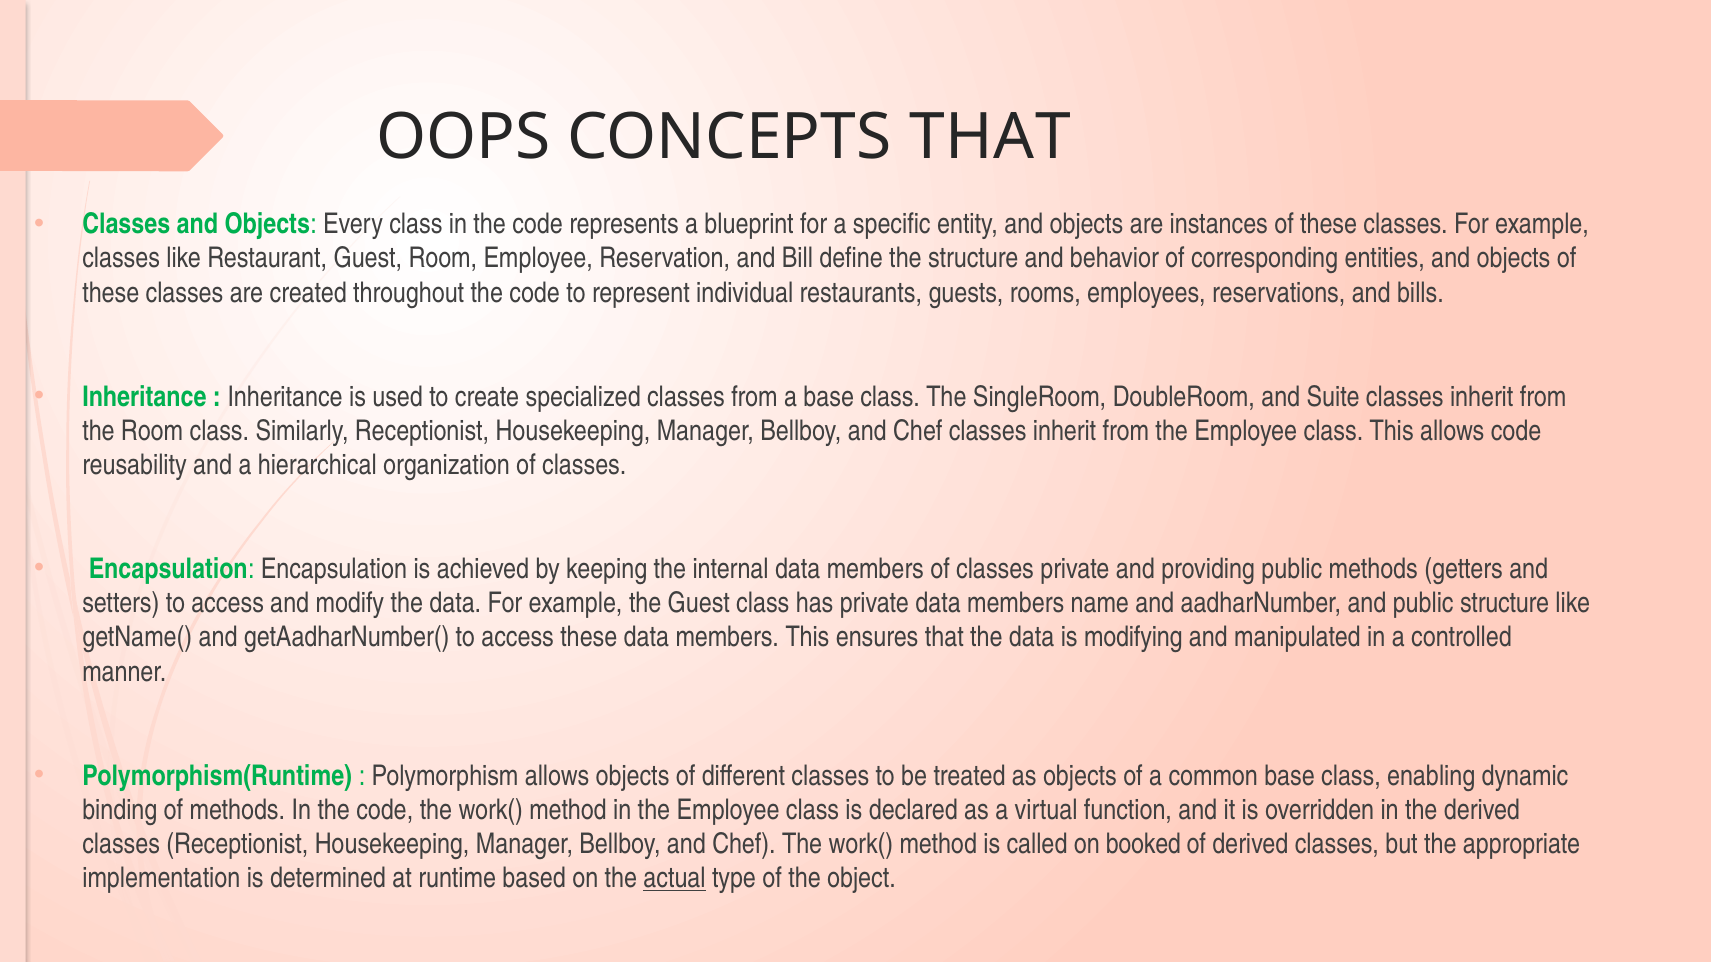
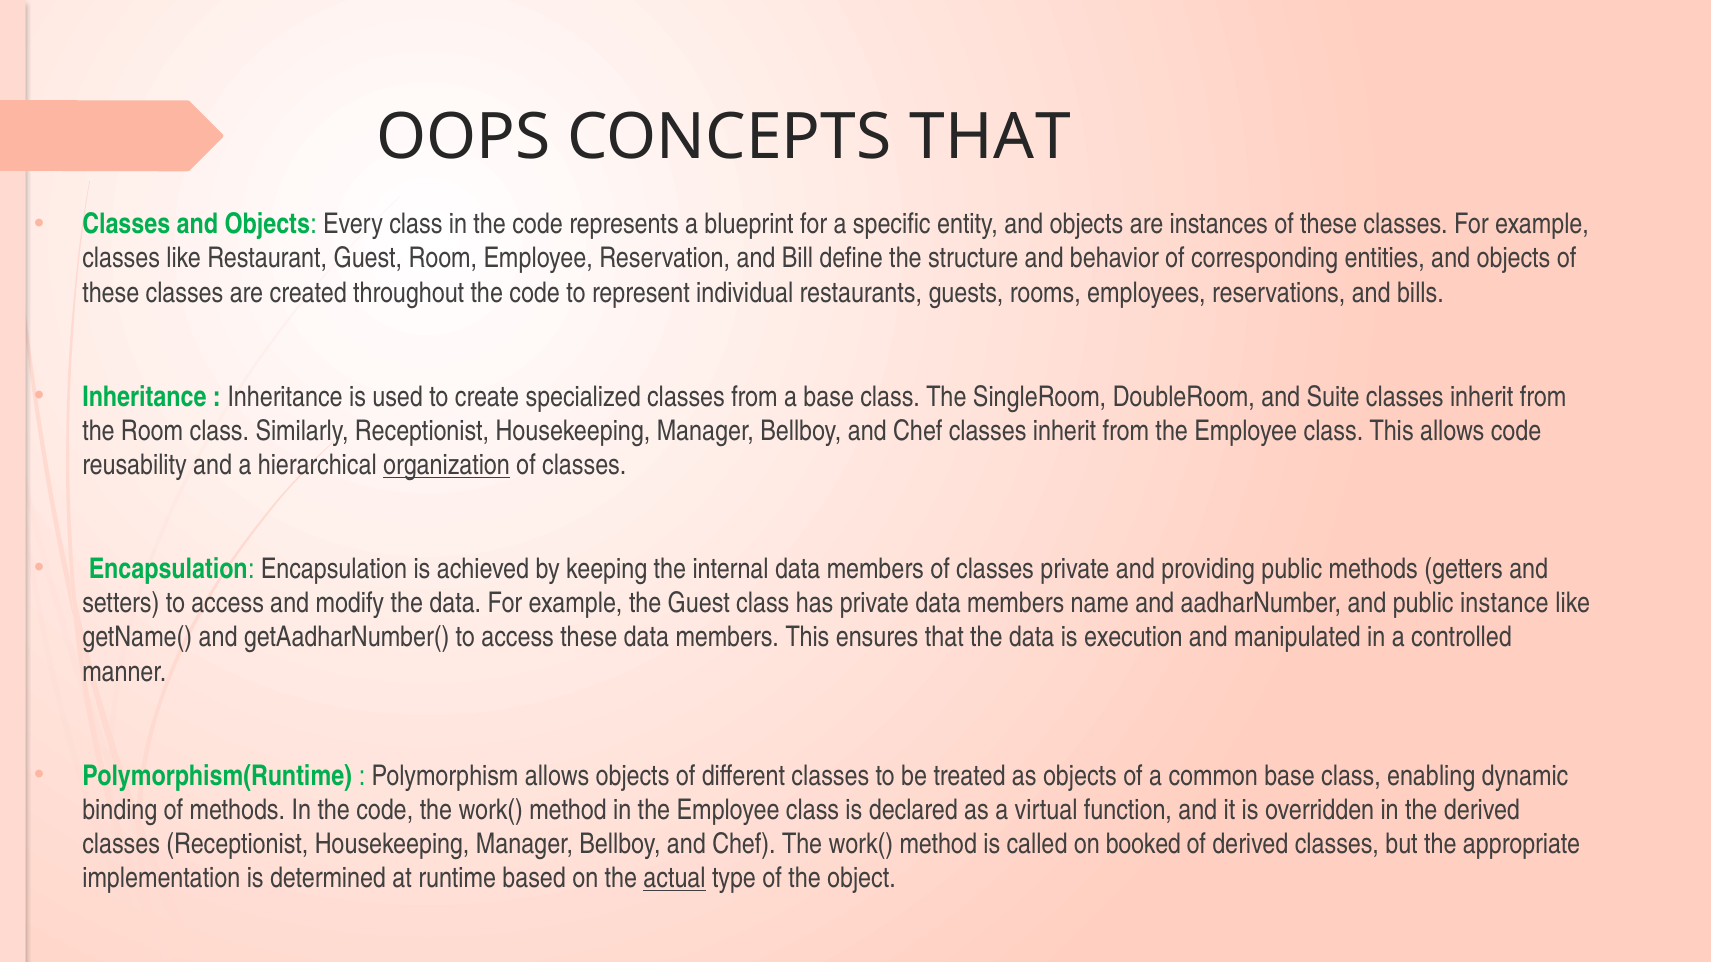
organization underline: none -> present (447, 465)
public structure: structure -> instance (1504, 604)
modifying: modifying -> execution (1133, 638)
